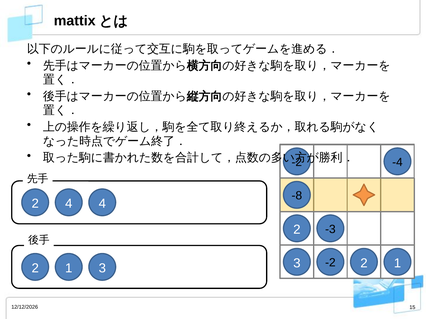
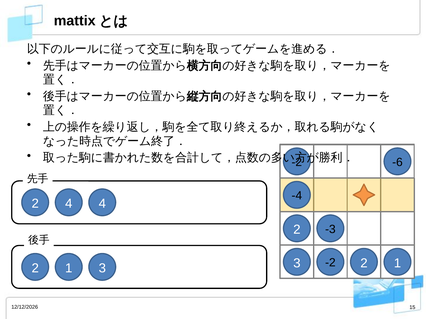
-4: -4 -> -6 (397, 162)
-8: -8 -> -4 (297, 196)
